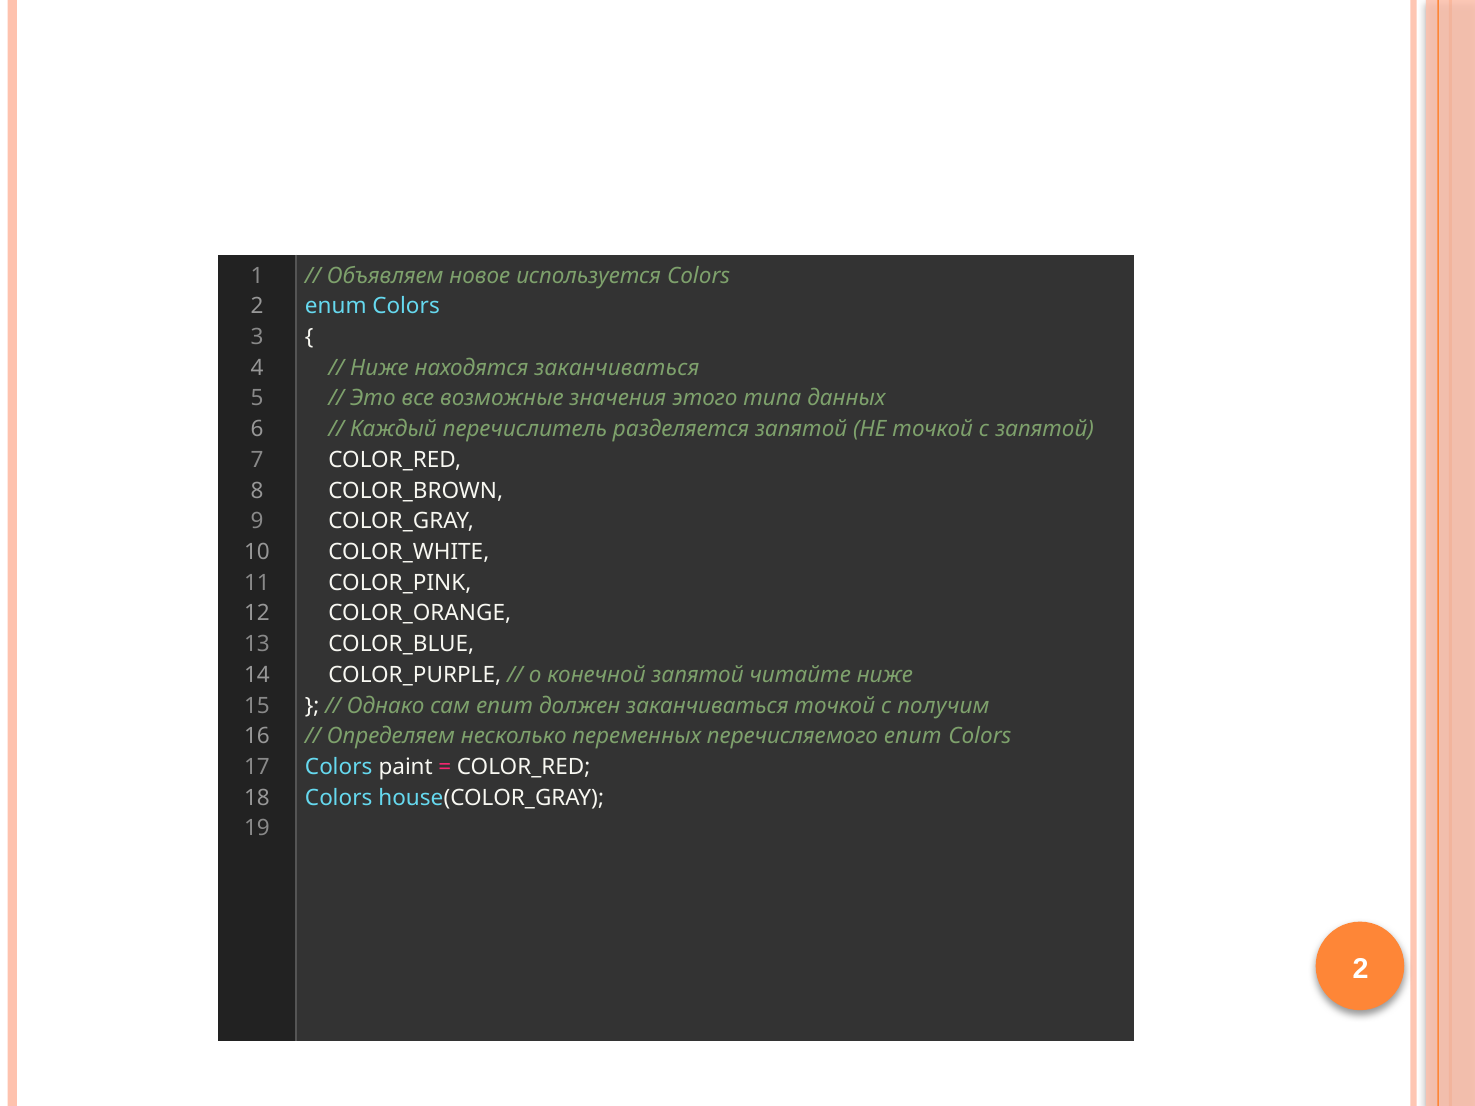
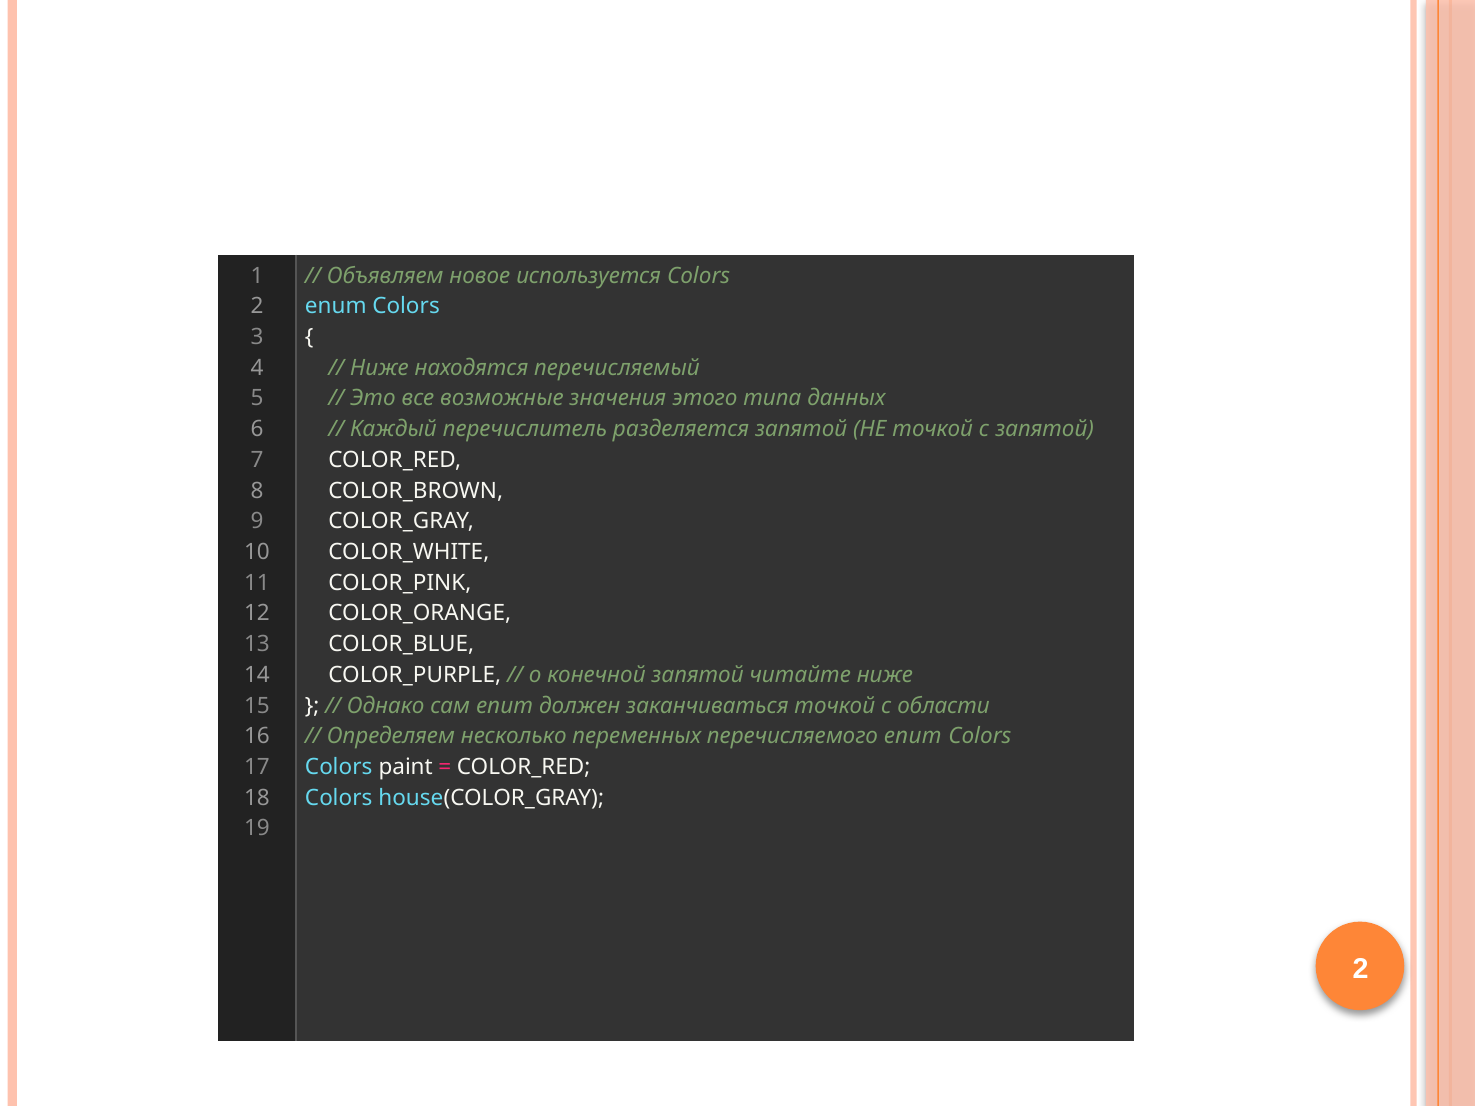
находятся заканчиваться: заканчиваться -> перечисляемый (617, 368)
получим: получим -> области (943, 706)
